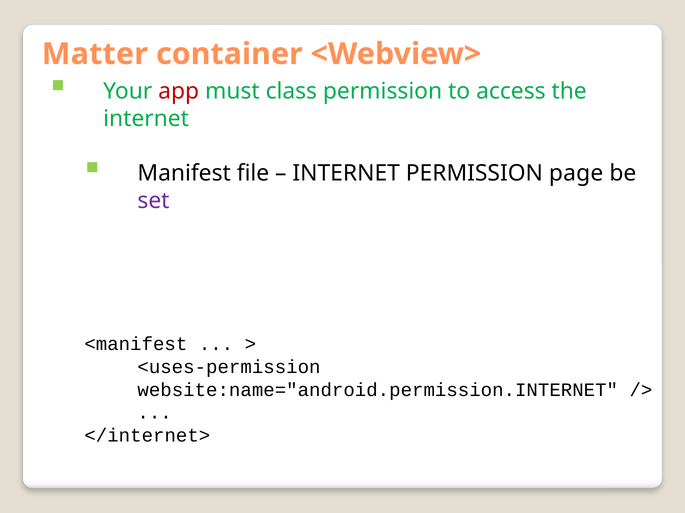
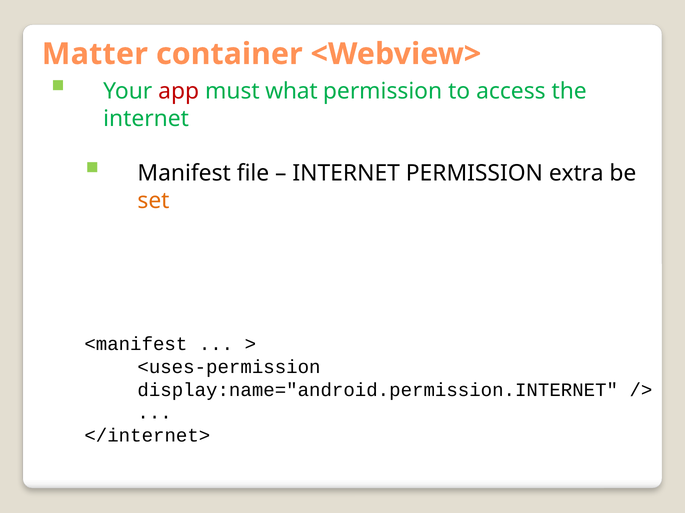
class: class -> what (291, 91)
page: page -> extra (576, 174)
set colour: purple -> orange (153, 201)
website:name="android.permission.INTERNET: website:name="android.permission.INTERNET -> display:name="android.permission.INTERNET (378, 390)
